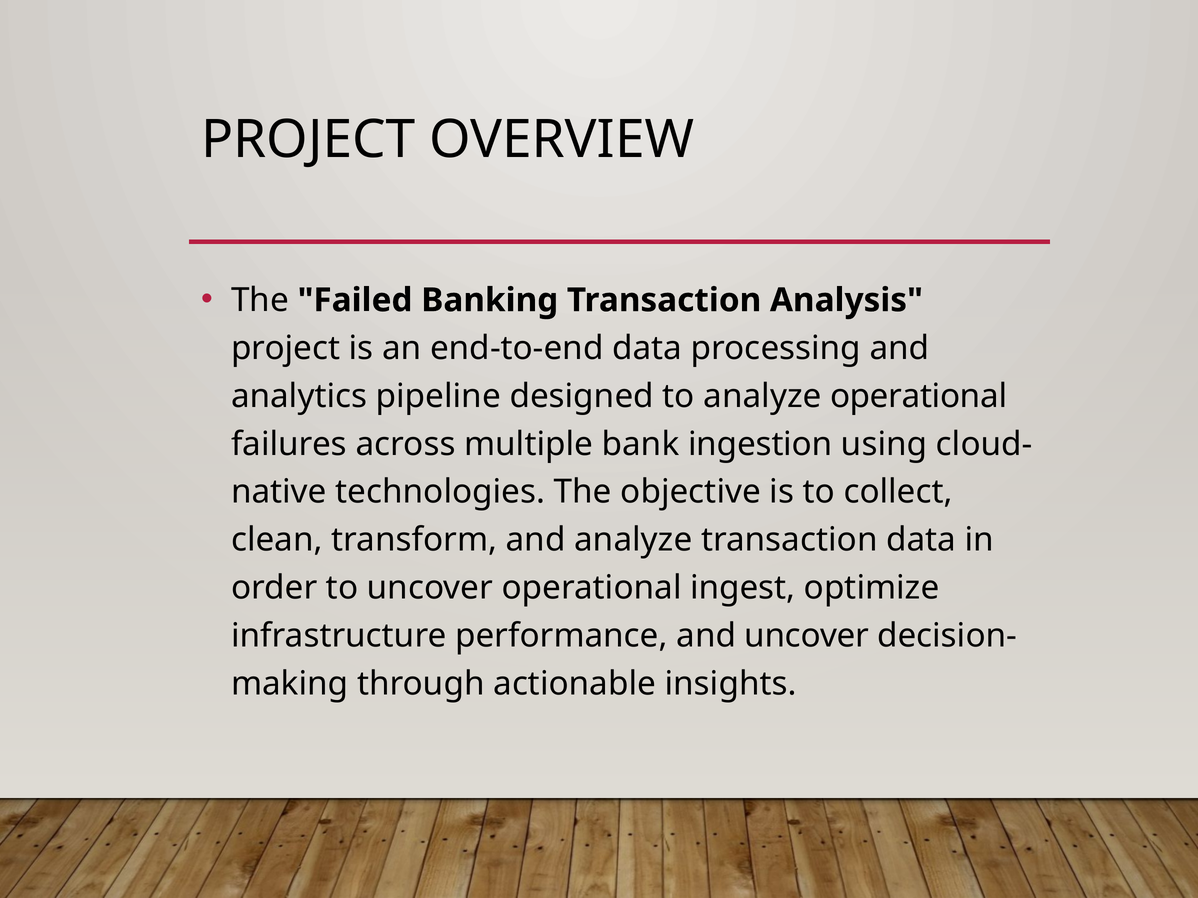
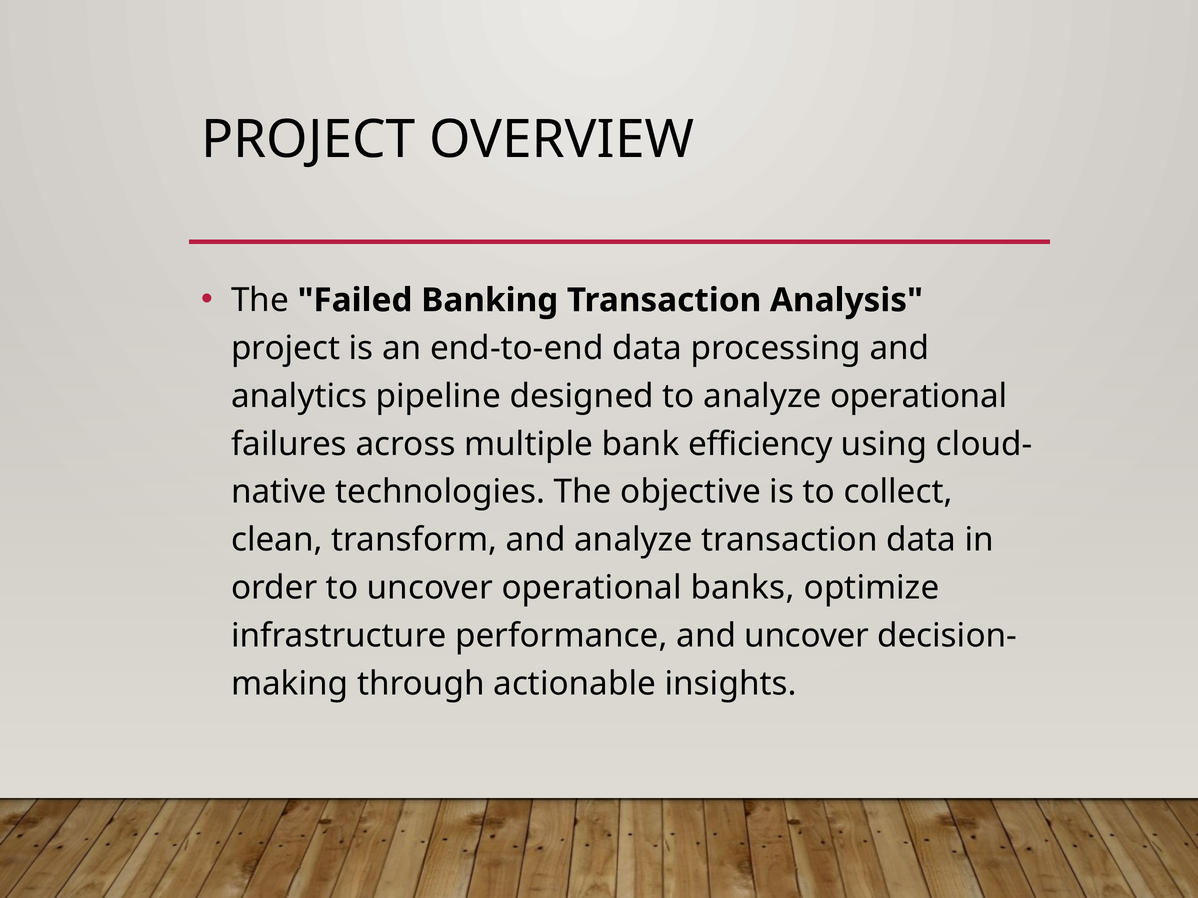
ingestion: ingestion -> efficiency (760, 444)
ingest: ingest -> banks (743, 588)
